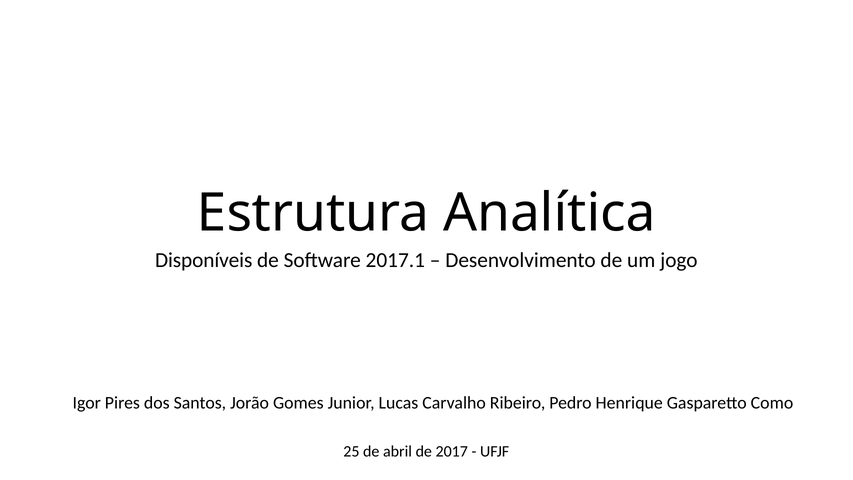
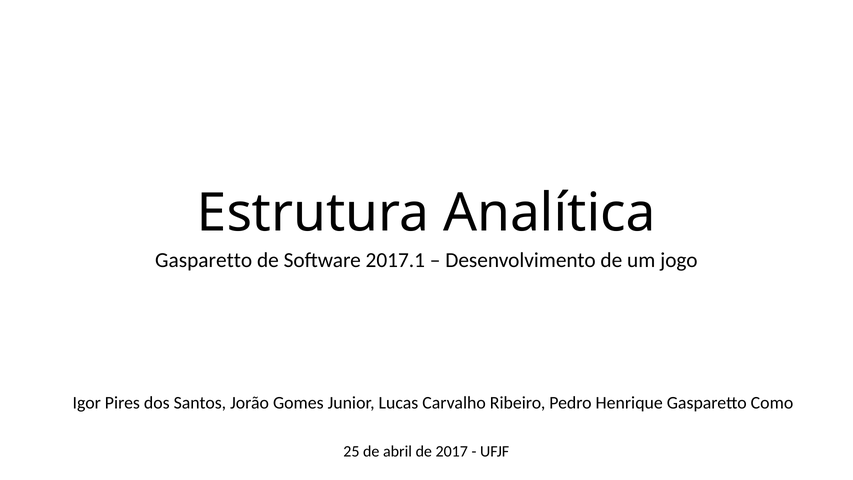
Disponíveis: Disponíveis -> Gasparetto (204, 260)
